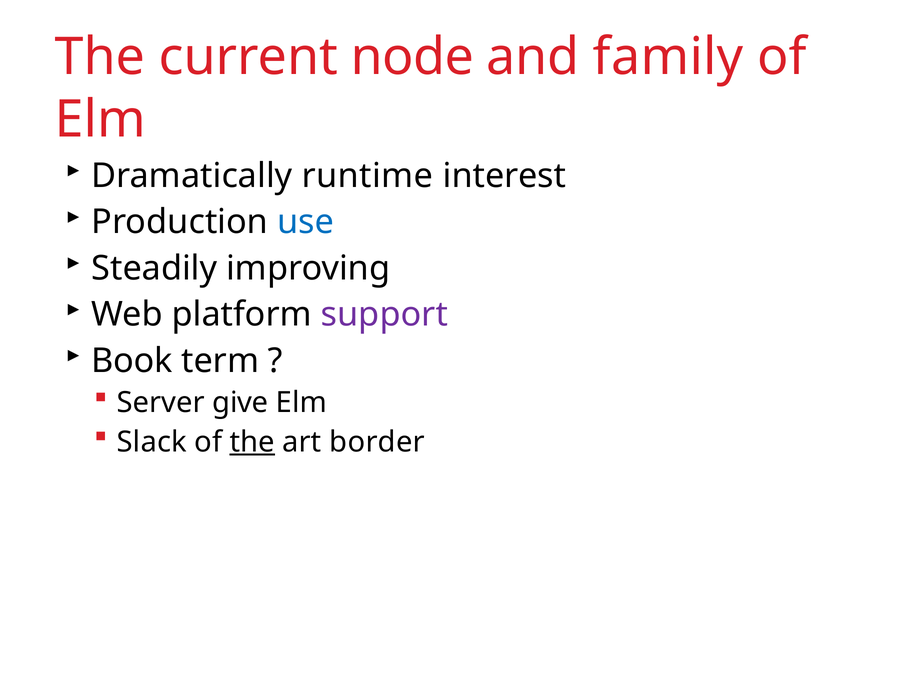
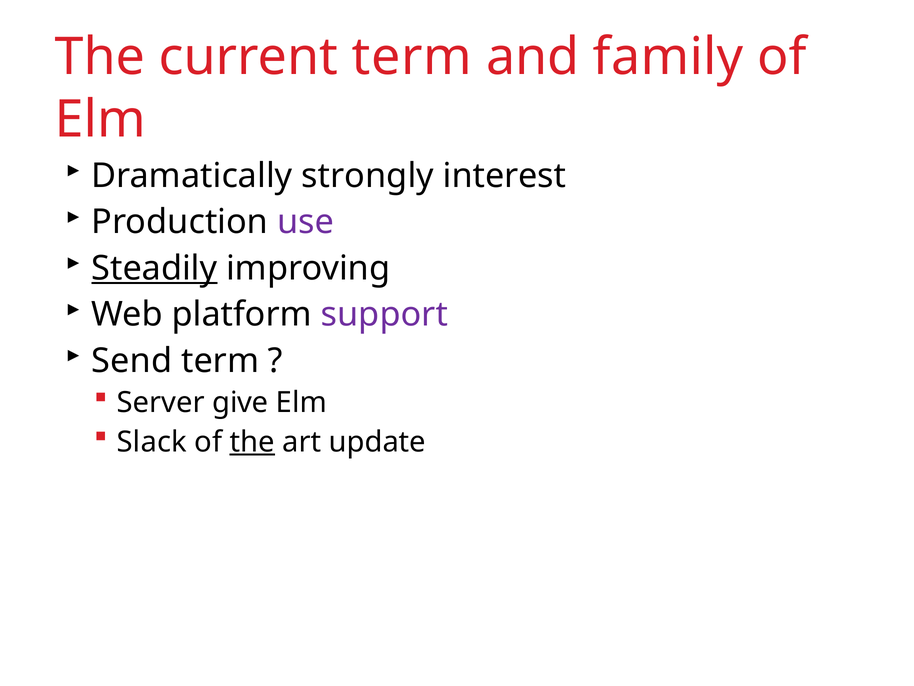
current node: node -> term (412, 57)
runtime: runtime -> strongly (368, 176)
use colour: blue -> purple (305, 222)
Steadily underline: none -> present (154, 268)
Book: Book -> Send (132, 361)
border: border -> update (377, 442)
